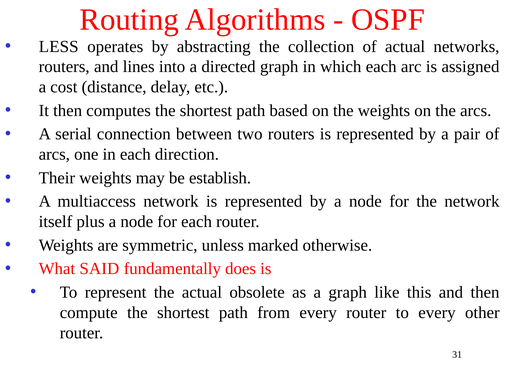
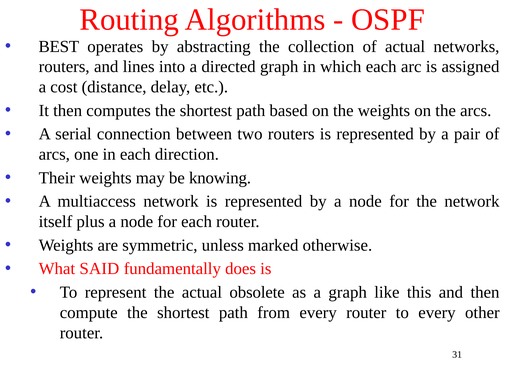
LESS: LESS -> BEST (59, 46)
establish: establish -> knowing (220, 178)
